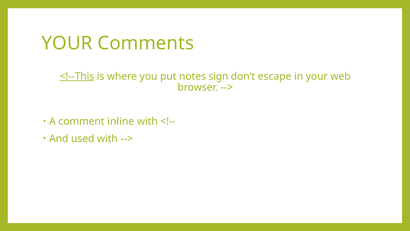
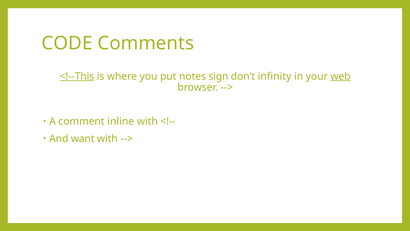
YOUR: YOUR -> CODE (67, 43)
escape: escape -> infinity (275, 76)
web underline: none -> present (341, 76)
used: used -> want (83, 138)
